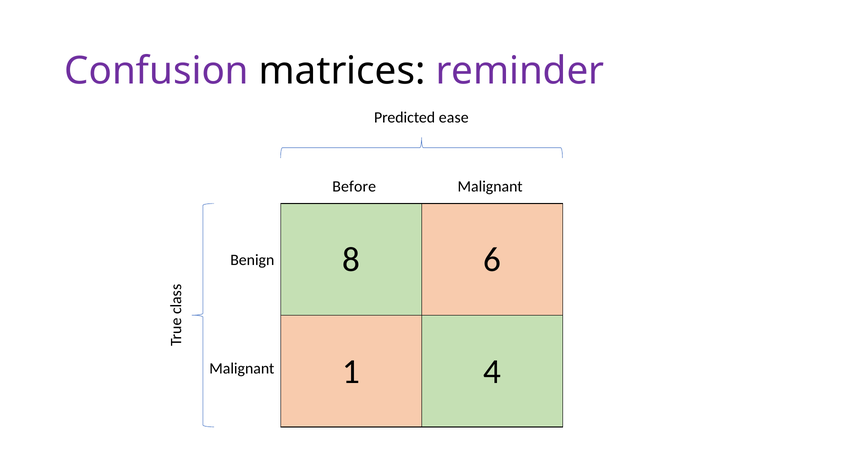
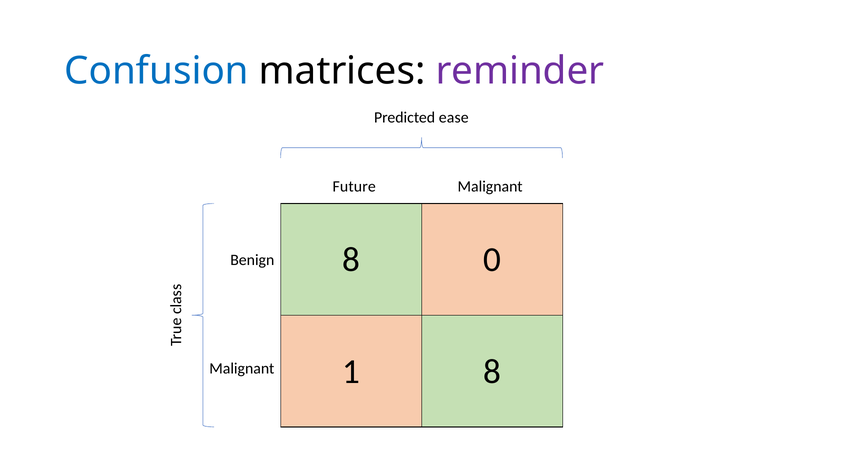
Confusion colour: purple -> blue (157, 71)
Before: Before -> Future (354, 187)
6: 6 -> 0 (492, 260)
1 4: 4 -> 8 (492, 372)
